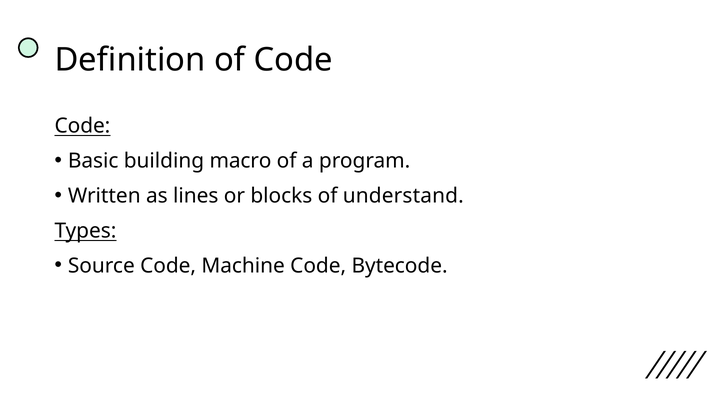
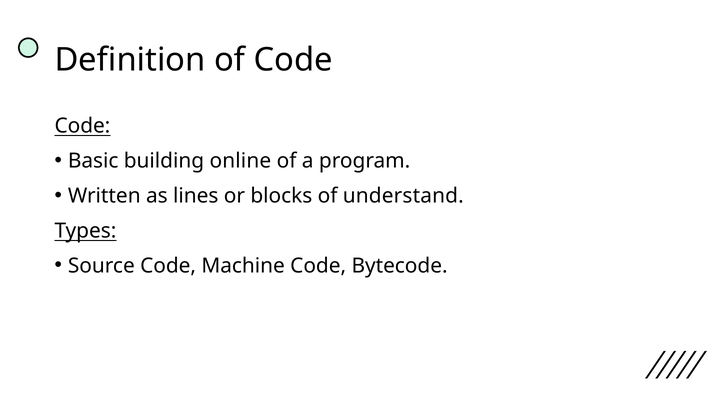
macro: macro -> online (240, 161)
